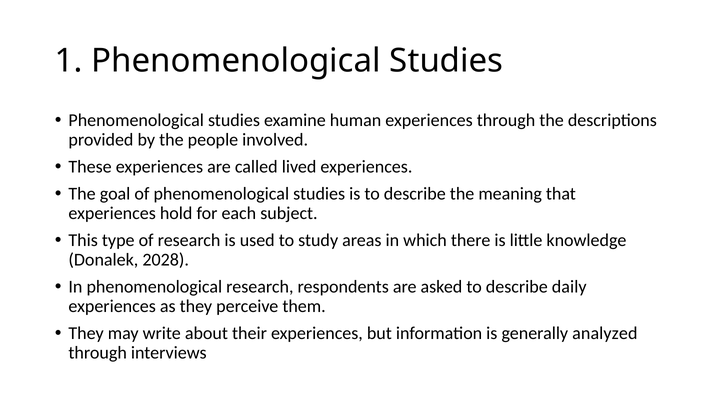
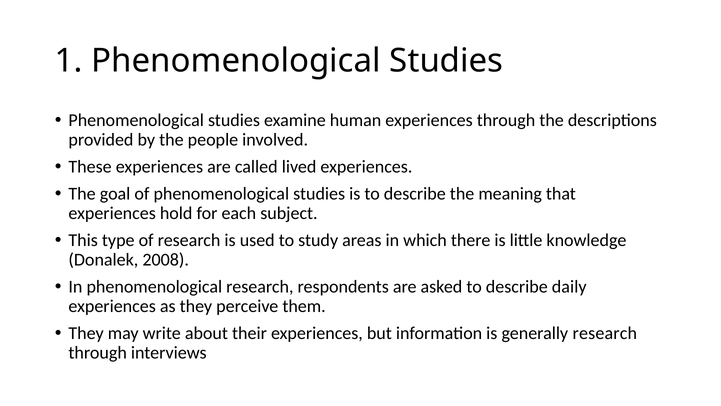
2028: 2028 -> 2008 (166, 260)
generally analyzed: analyzed -> research (605, 333)
